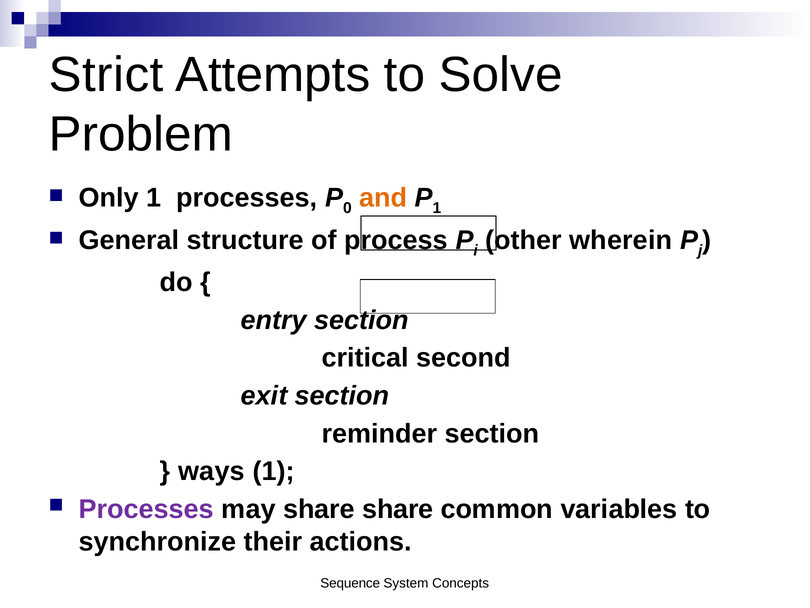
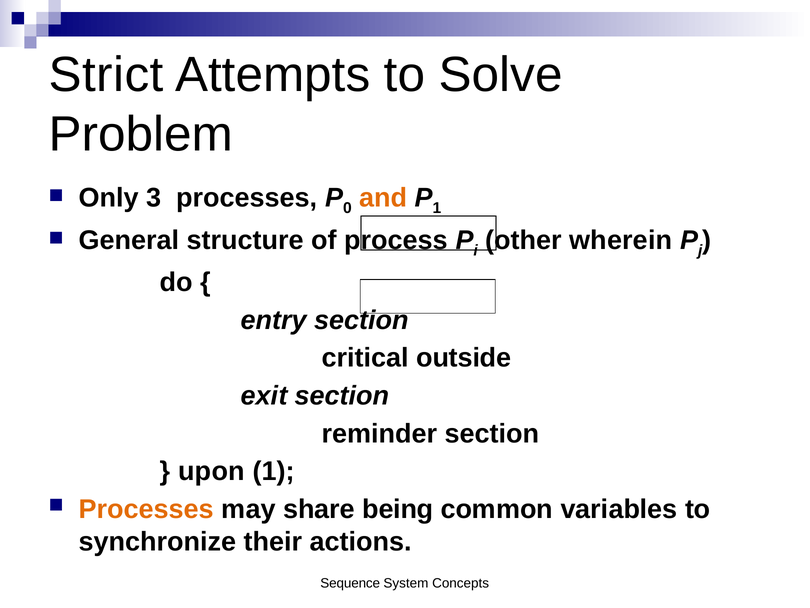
Only 1: 1 -> 3 (154, 198)
second: second -> outside (464, 358)
ways: ways -> upon (212, 471)
Processes colour: purple -> orange (146, 509)
share share: share -> being (398, 509)
